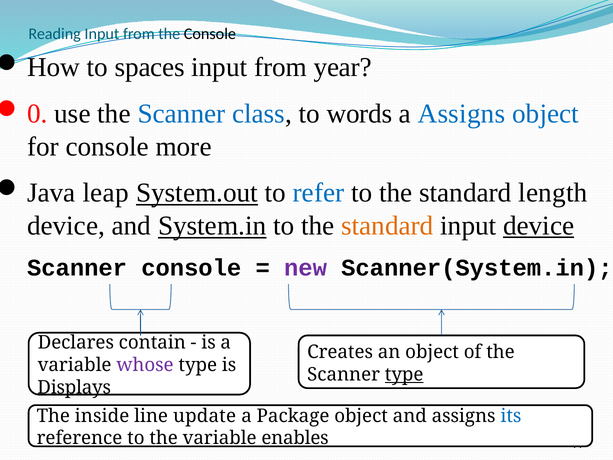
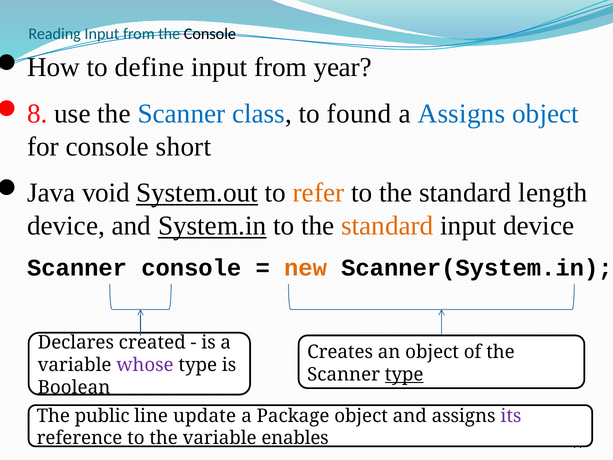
spaces: spaces -> define (149, 67)
0: 0 -> 8 (37, 114)
words: words -> found (359, 114)
more: more -> short (184, 146)
leap: leap -> void (106, 193)
refer colour: blue -> orange (319, 193)
device underline: present -> none (539, 225)
new colour: purple -> orange (305, 268)
contain: contain -> created (152, 342)
Displays: Displays -> Boolean (74, 387)
inside: inside -> public (102, 416)
its colour: blue -> purple (511, 416)
